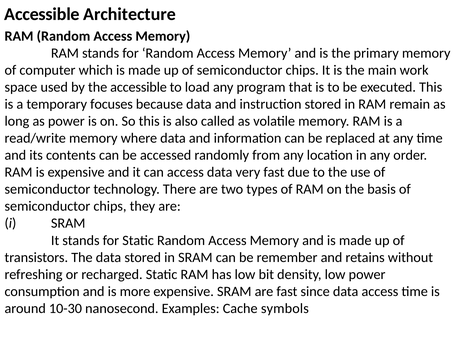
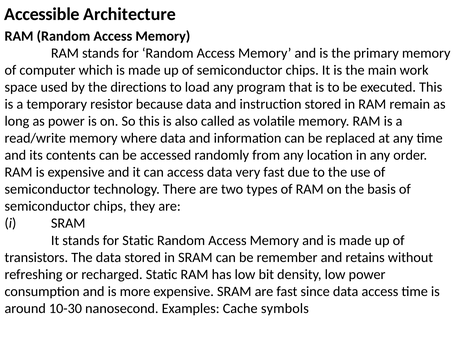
the accessible: accessible -> directions (139, 87)
focuses: focuses -> resistor (112, 104)
